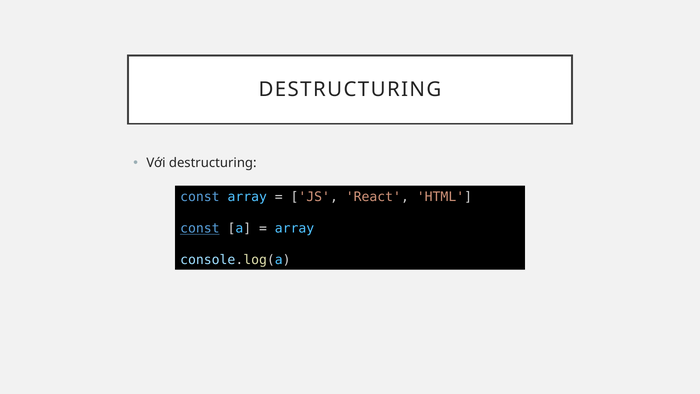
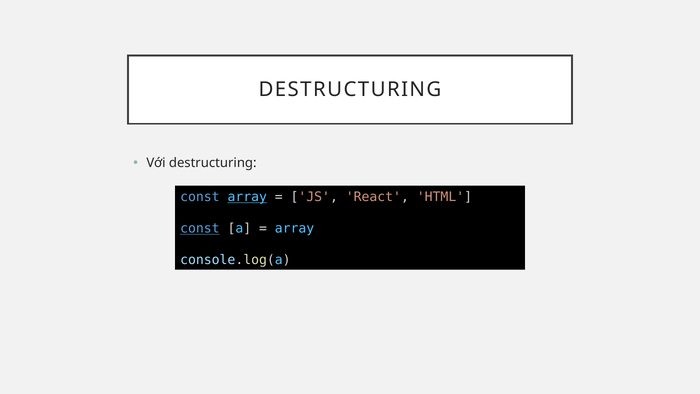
array underline: none -> present (247, 197)
